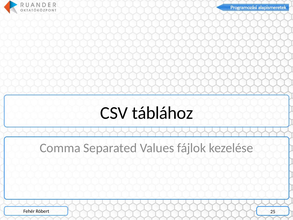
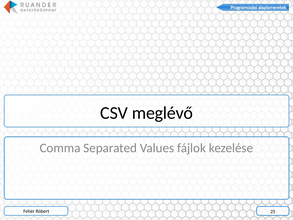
táblához: táblához -> meglévő (162, 113)
